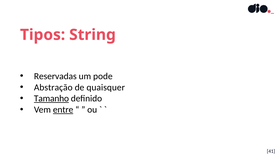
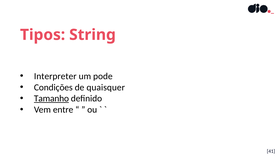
Reservadas: Reservadas -> Interpreter (55, 76)
Abstração: Abstração -> Condições (53, 87)
entre underline: present -> none (63, 110)
